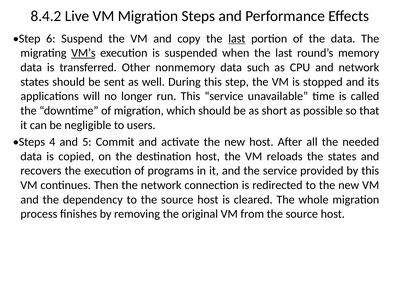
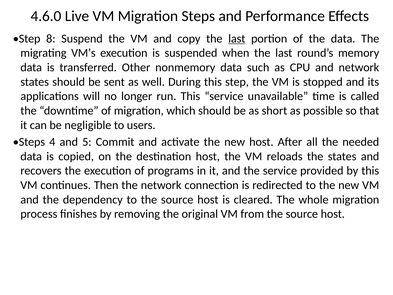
8.4.2: 8.4.2 -> 4.6.0 (46, 16)
6: 6 -> 8 (51, 39)
VM’s underline: present -> none (83, 53)
